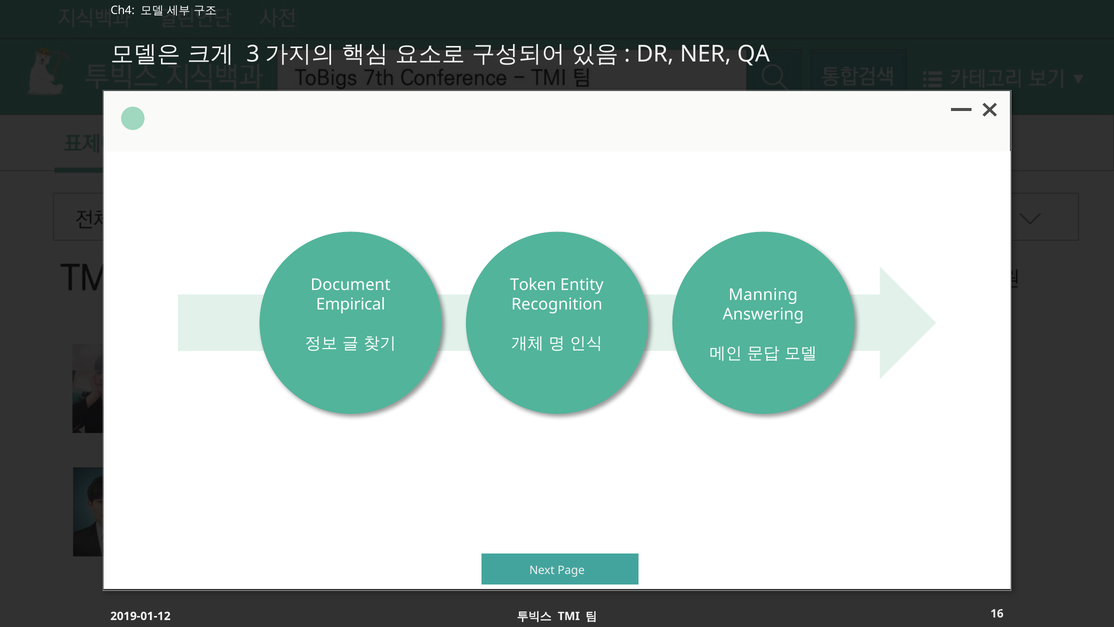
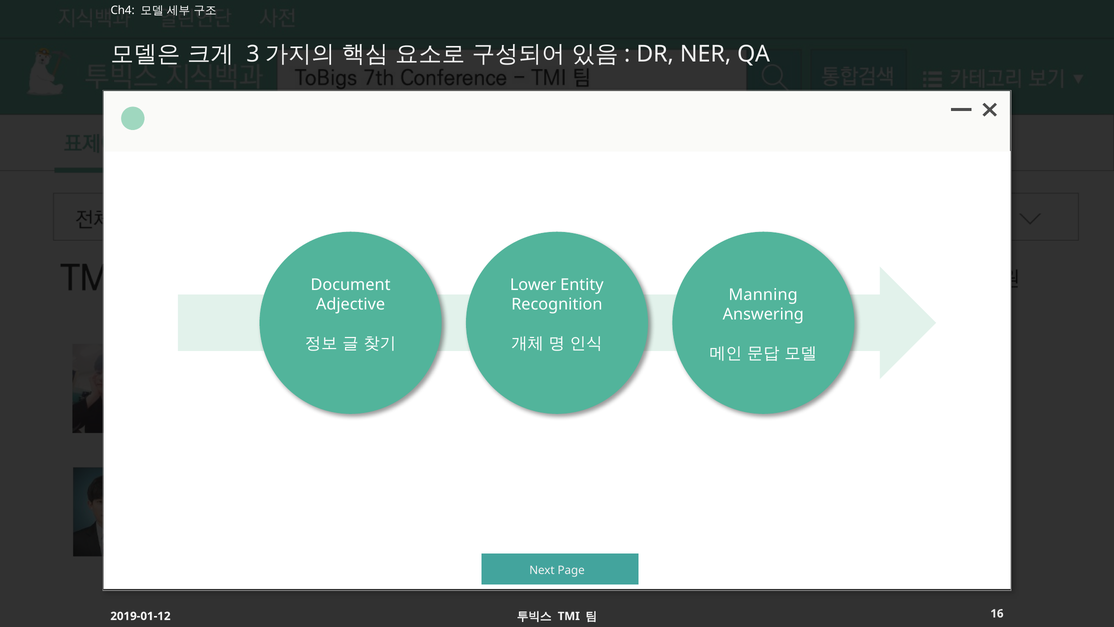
Token: Token -> Lower (533, 285)
Empirical: Empirical -> Adjective (351, 304)
